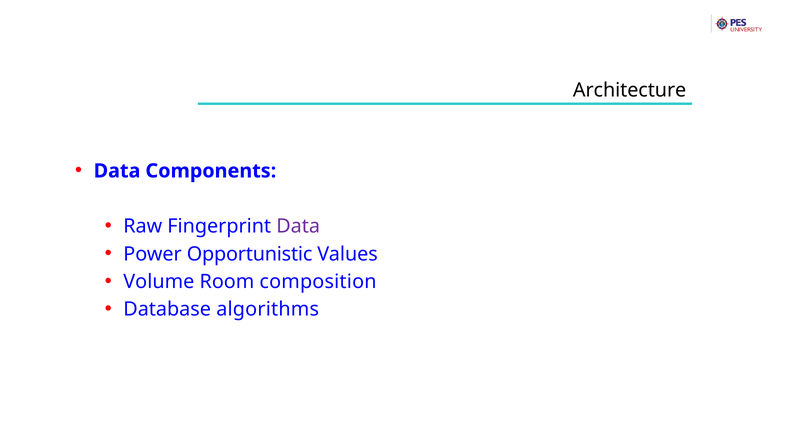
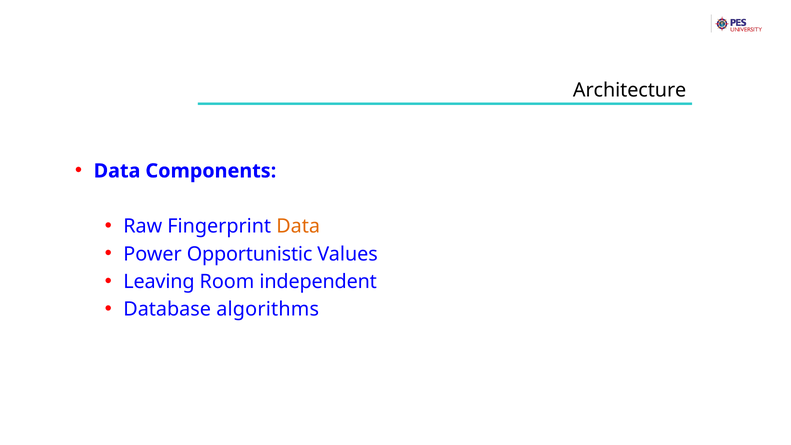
Data colour: purple -> orange (298, 226)
Volume: Volume -> Leaving (159, 282)
composition: composition -> independent (318, 282)
